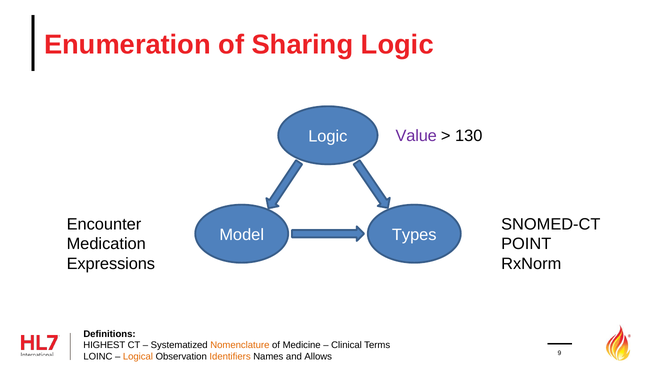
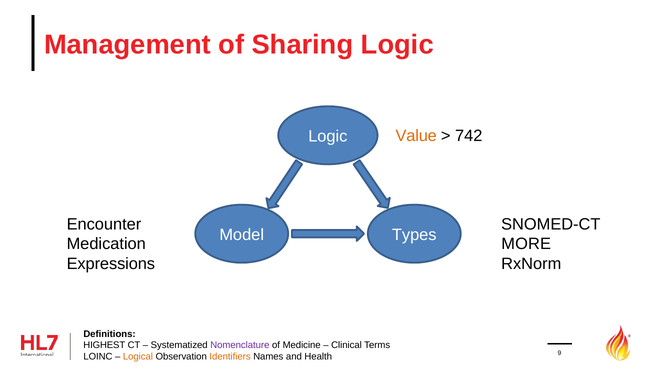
Enumeration: Enumeration -> Management (127, 45)
Value colour: purple -> orange (416, 136)
130: 130 -> 742 (469, 136)
POINT: POINT -> MORE (526, 244)
Nomenclature colour: orange -> purple (240, 345)
Allows: Allows -> Health (318, 357)
